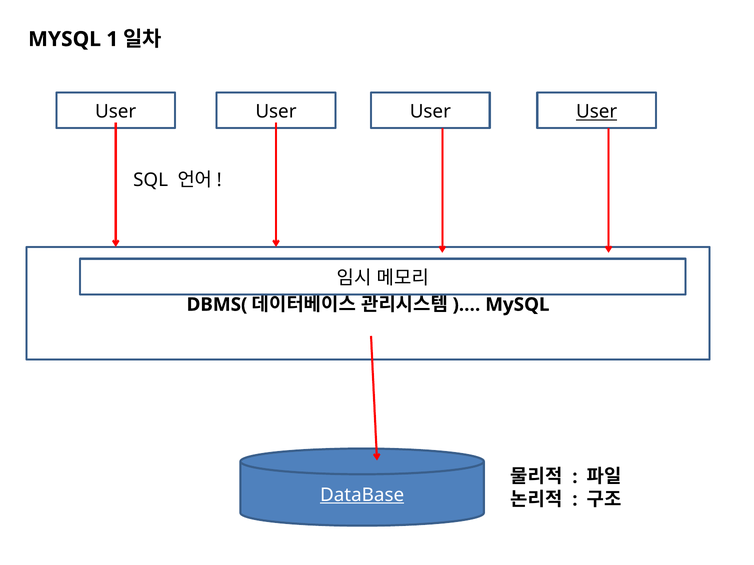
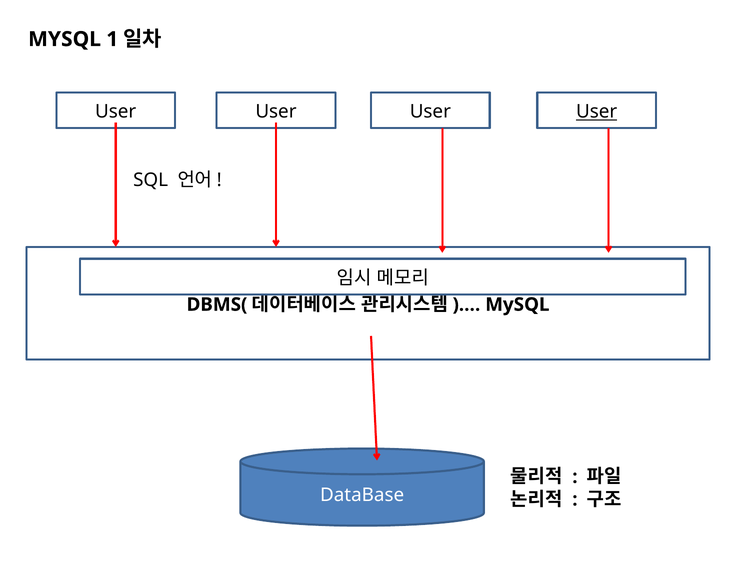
DataBase underline: present -> none (362, 495)
